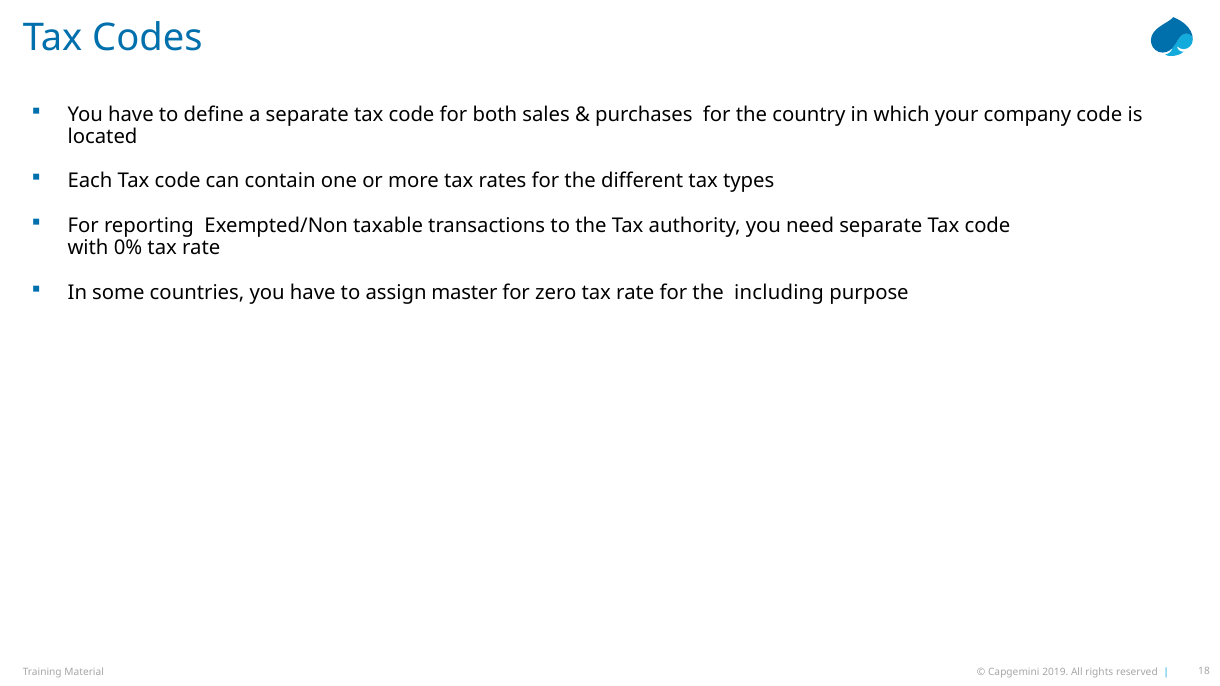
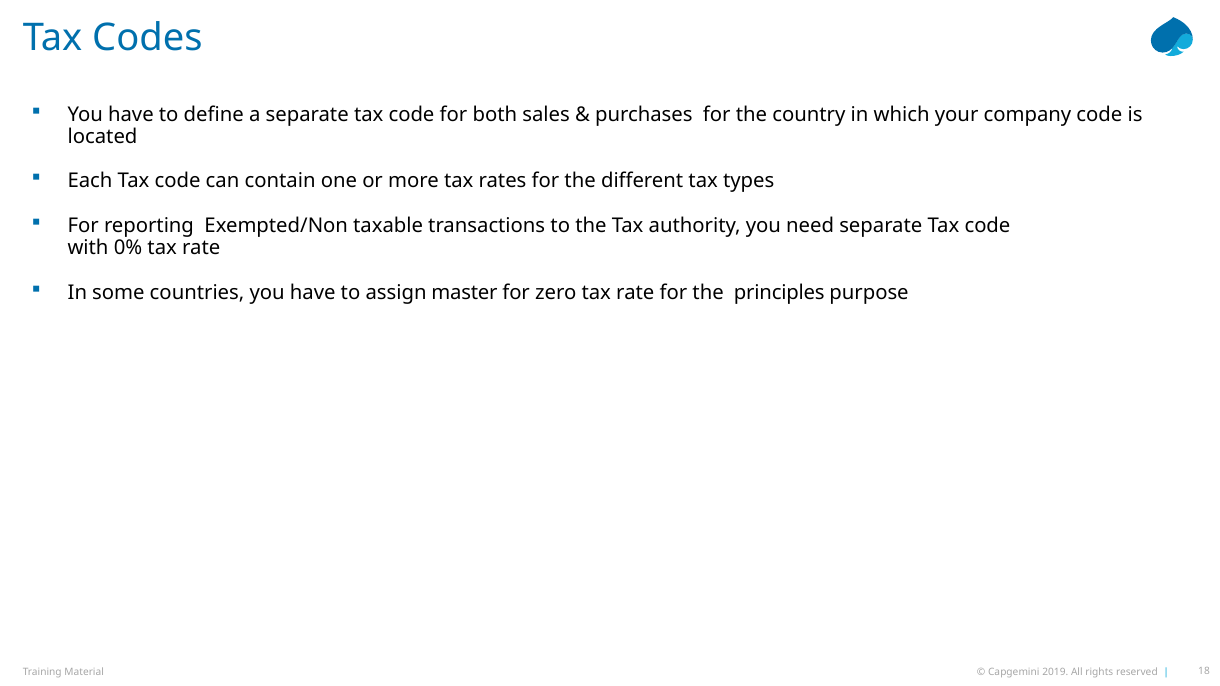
including: including -> principles (779, 293)
